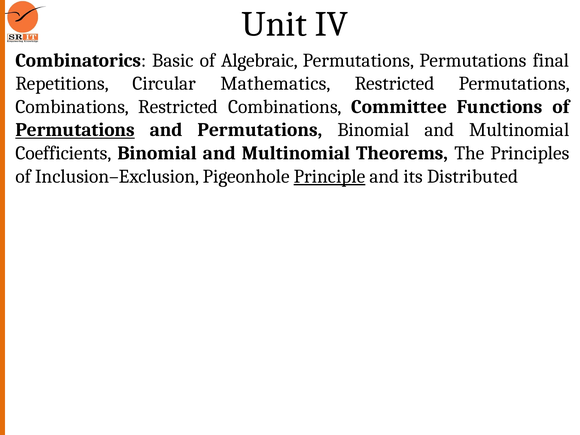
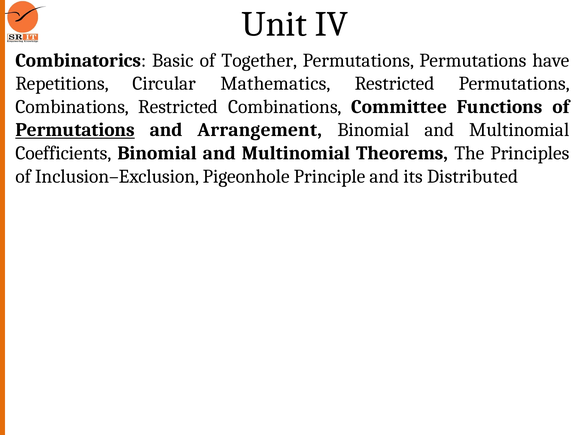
Algebraic: Algebraic -> Together (259, 60)
final: final -> have (551, 60)
and Permutations: Permutations -> Arrangement (260, 130)
Principle underline: present -> none (329, 176)
